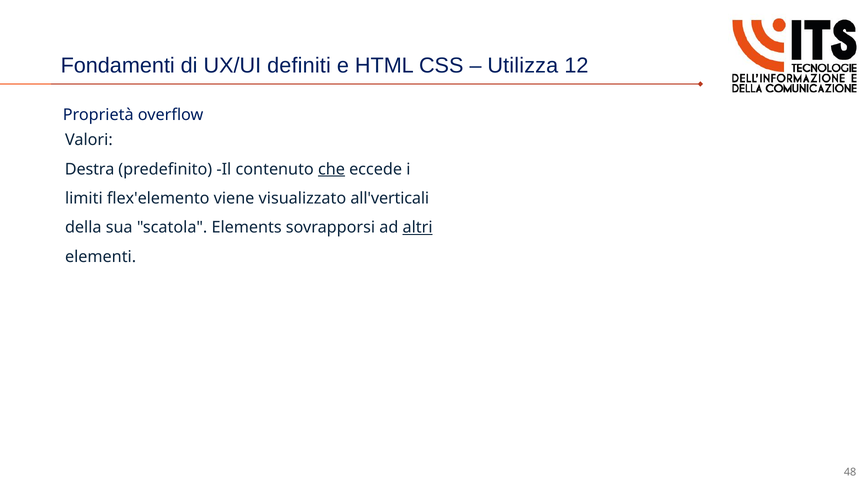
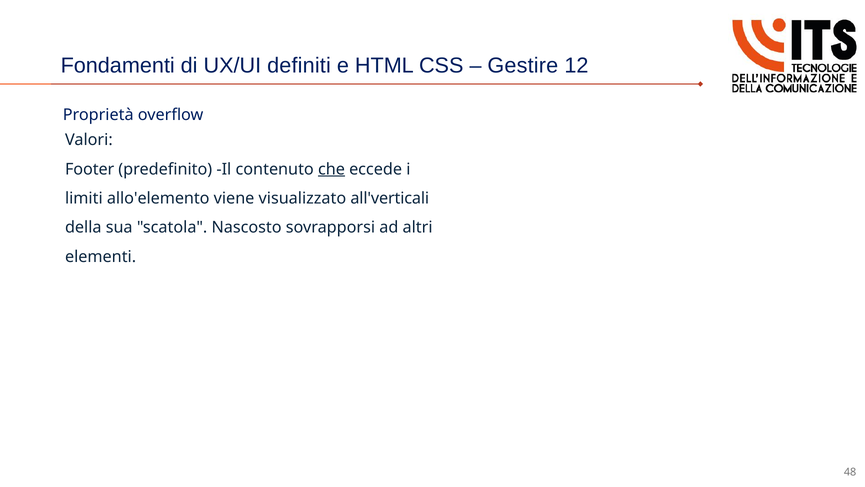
Utilizza: Utilizza -> Gestire (523, 66)
Destra: Destra -> Footer (90, 169)
flex'elemento: flex'elemento -> allo'elemento (158, 198)
Elements: Elements -> Nascosto (247, 227)
altri underline: present -> none (418, 227)
